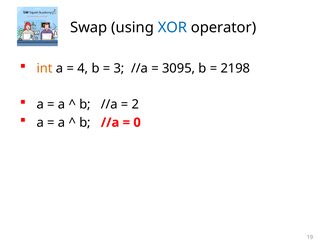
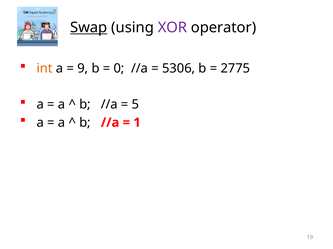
Swap underline: none -> present (89, 28)
XOR colour: blue -> purple (172, 28)
4: 4 -> 9 (83, 69)
3: 3 -> 0 (119, 69)
3095: 3095 -> 5306 (179, 69)
2198: 2198 -> 2775 (235, 69)
2: 2 -> 5 (135, 105)
0: 0 -> 1 (137, 123)
